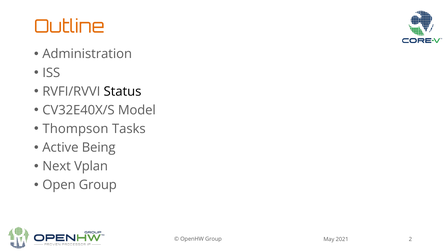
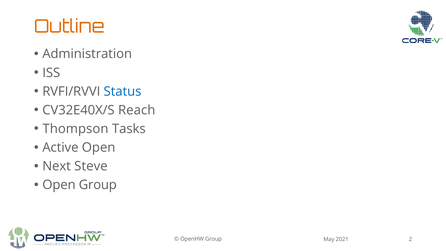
Status colour: black -> blue (123, 91)
Model: Model -> Reach (137, 110)
Active Being: Being -> Open (99, 147)
Vplan: Vplan -> Steve (91, 166)
